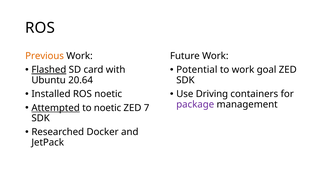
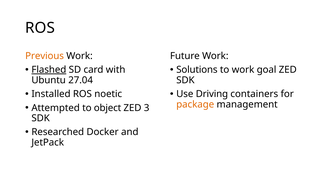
Potential: Potential -> Solutions (197, 70)
20.64: 20.64 -> 27.04 (81, 80)
package colour: purple -> orange (195, 104)
Attempted underline: present -> none (56, 108)
to noetic: noetic -> object (108, 108)
7: 7 -> 3 (147, 108)
